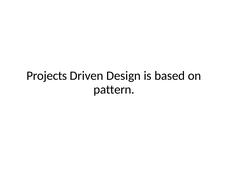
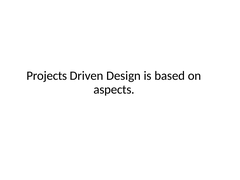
pattern: pattern -> aspects (114, 89)
